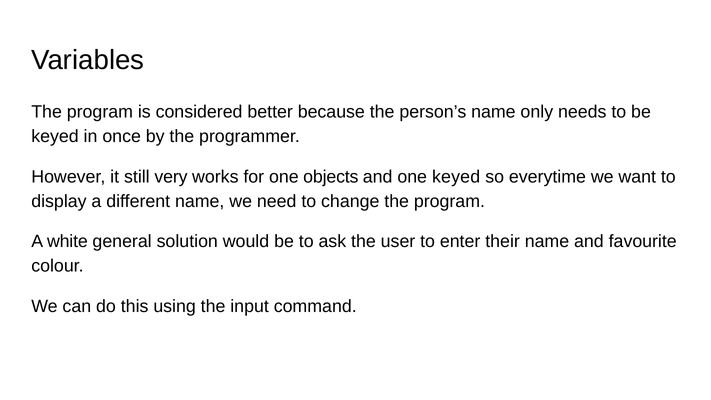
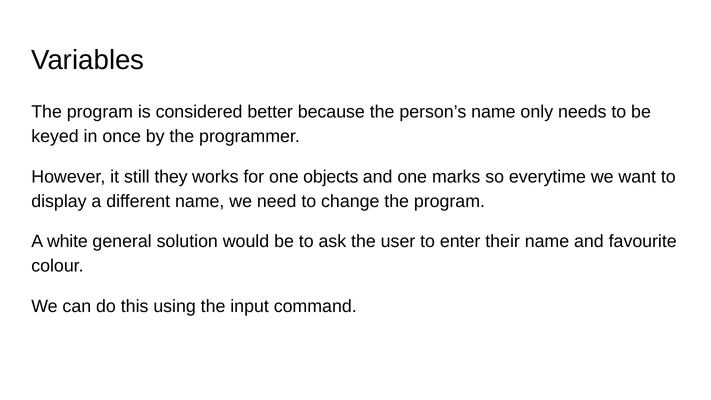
very: very -> they (171, 177)
one keyed: keyed -> marks (456, 177)
